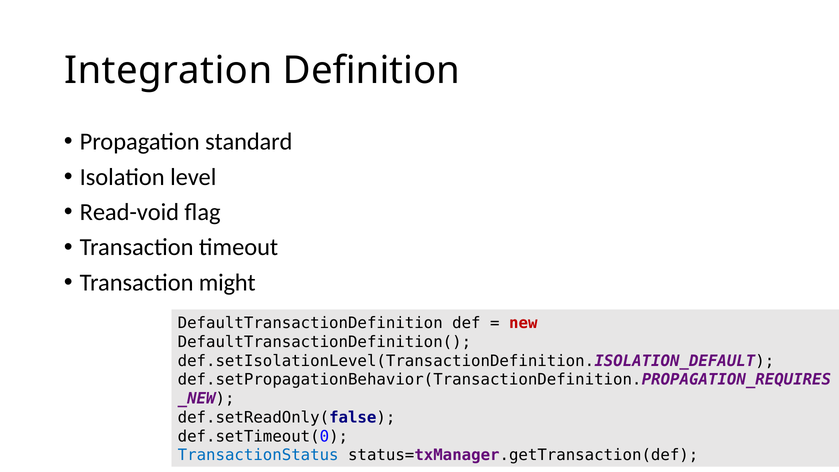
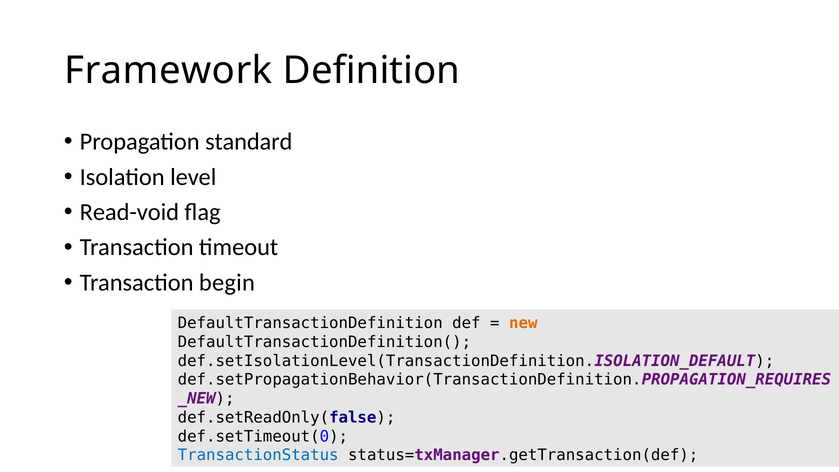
Integration: Integration -> Framework (168, 70)
might: might -> begin (227, 283)
new colour: red -> orange (523, 323)
